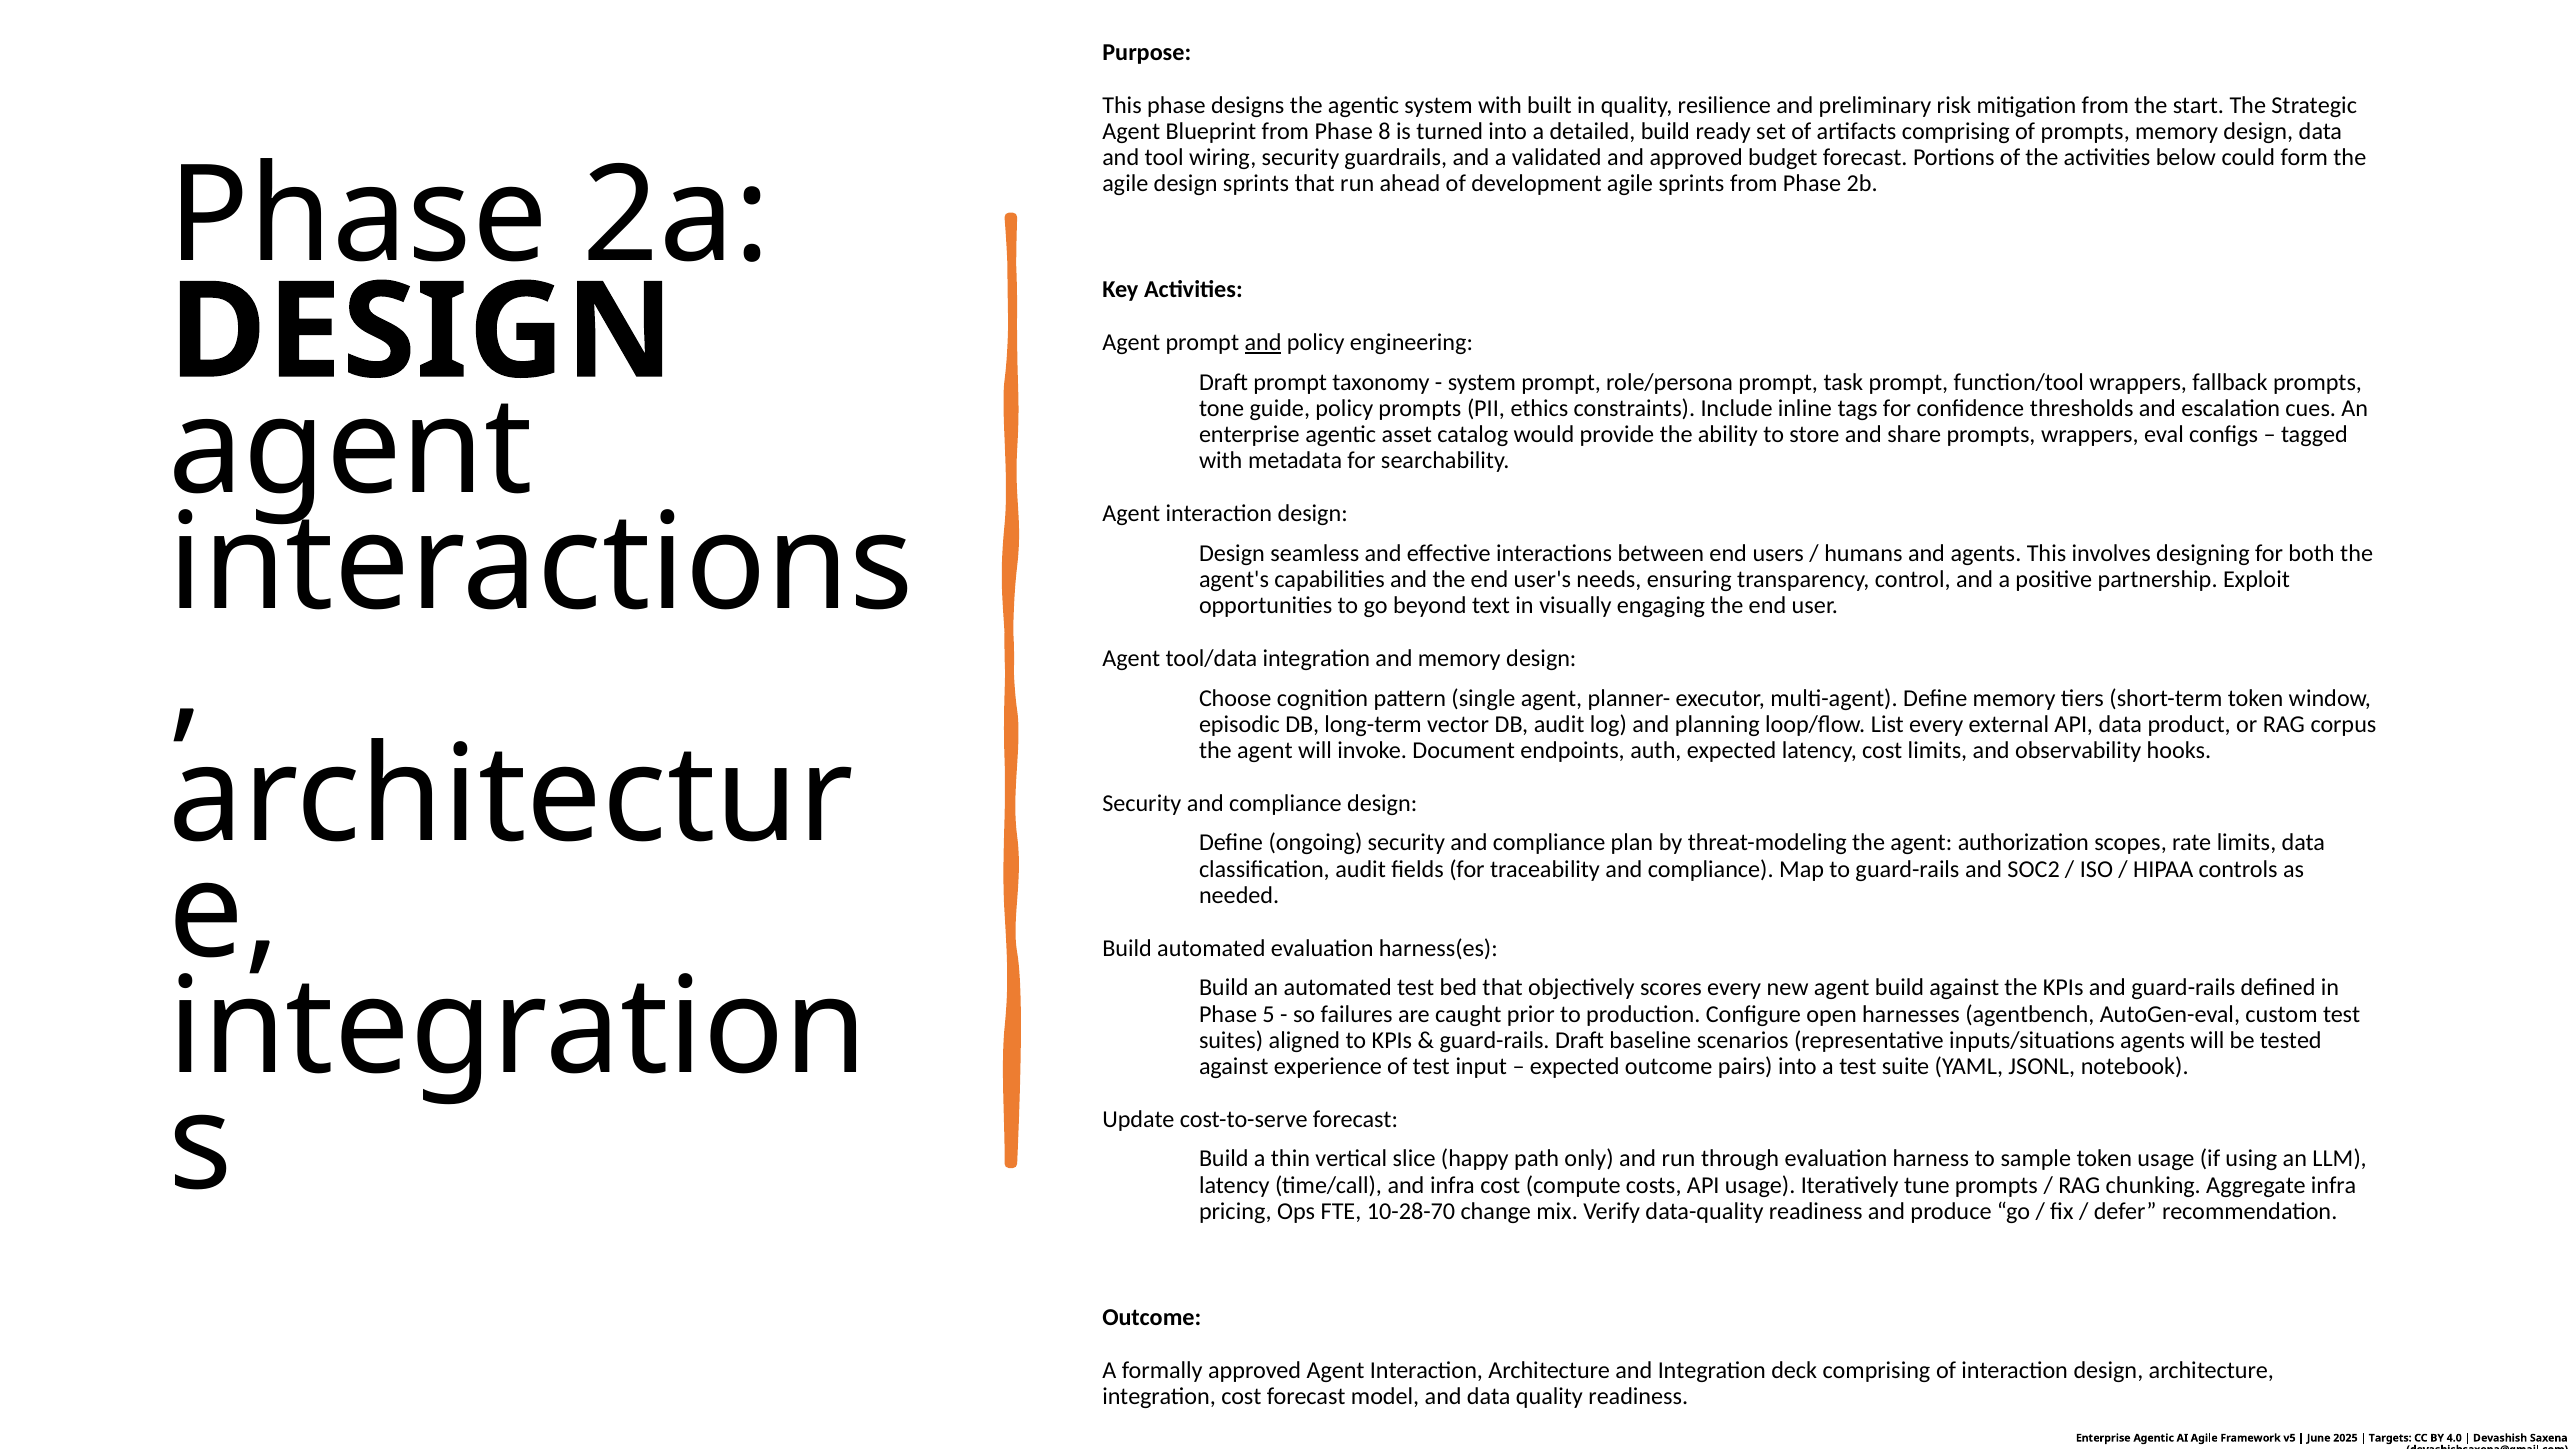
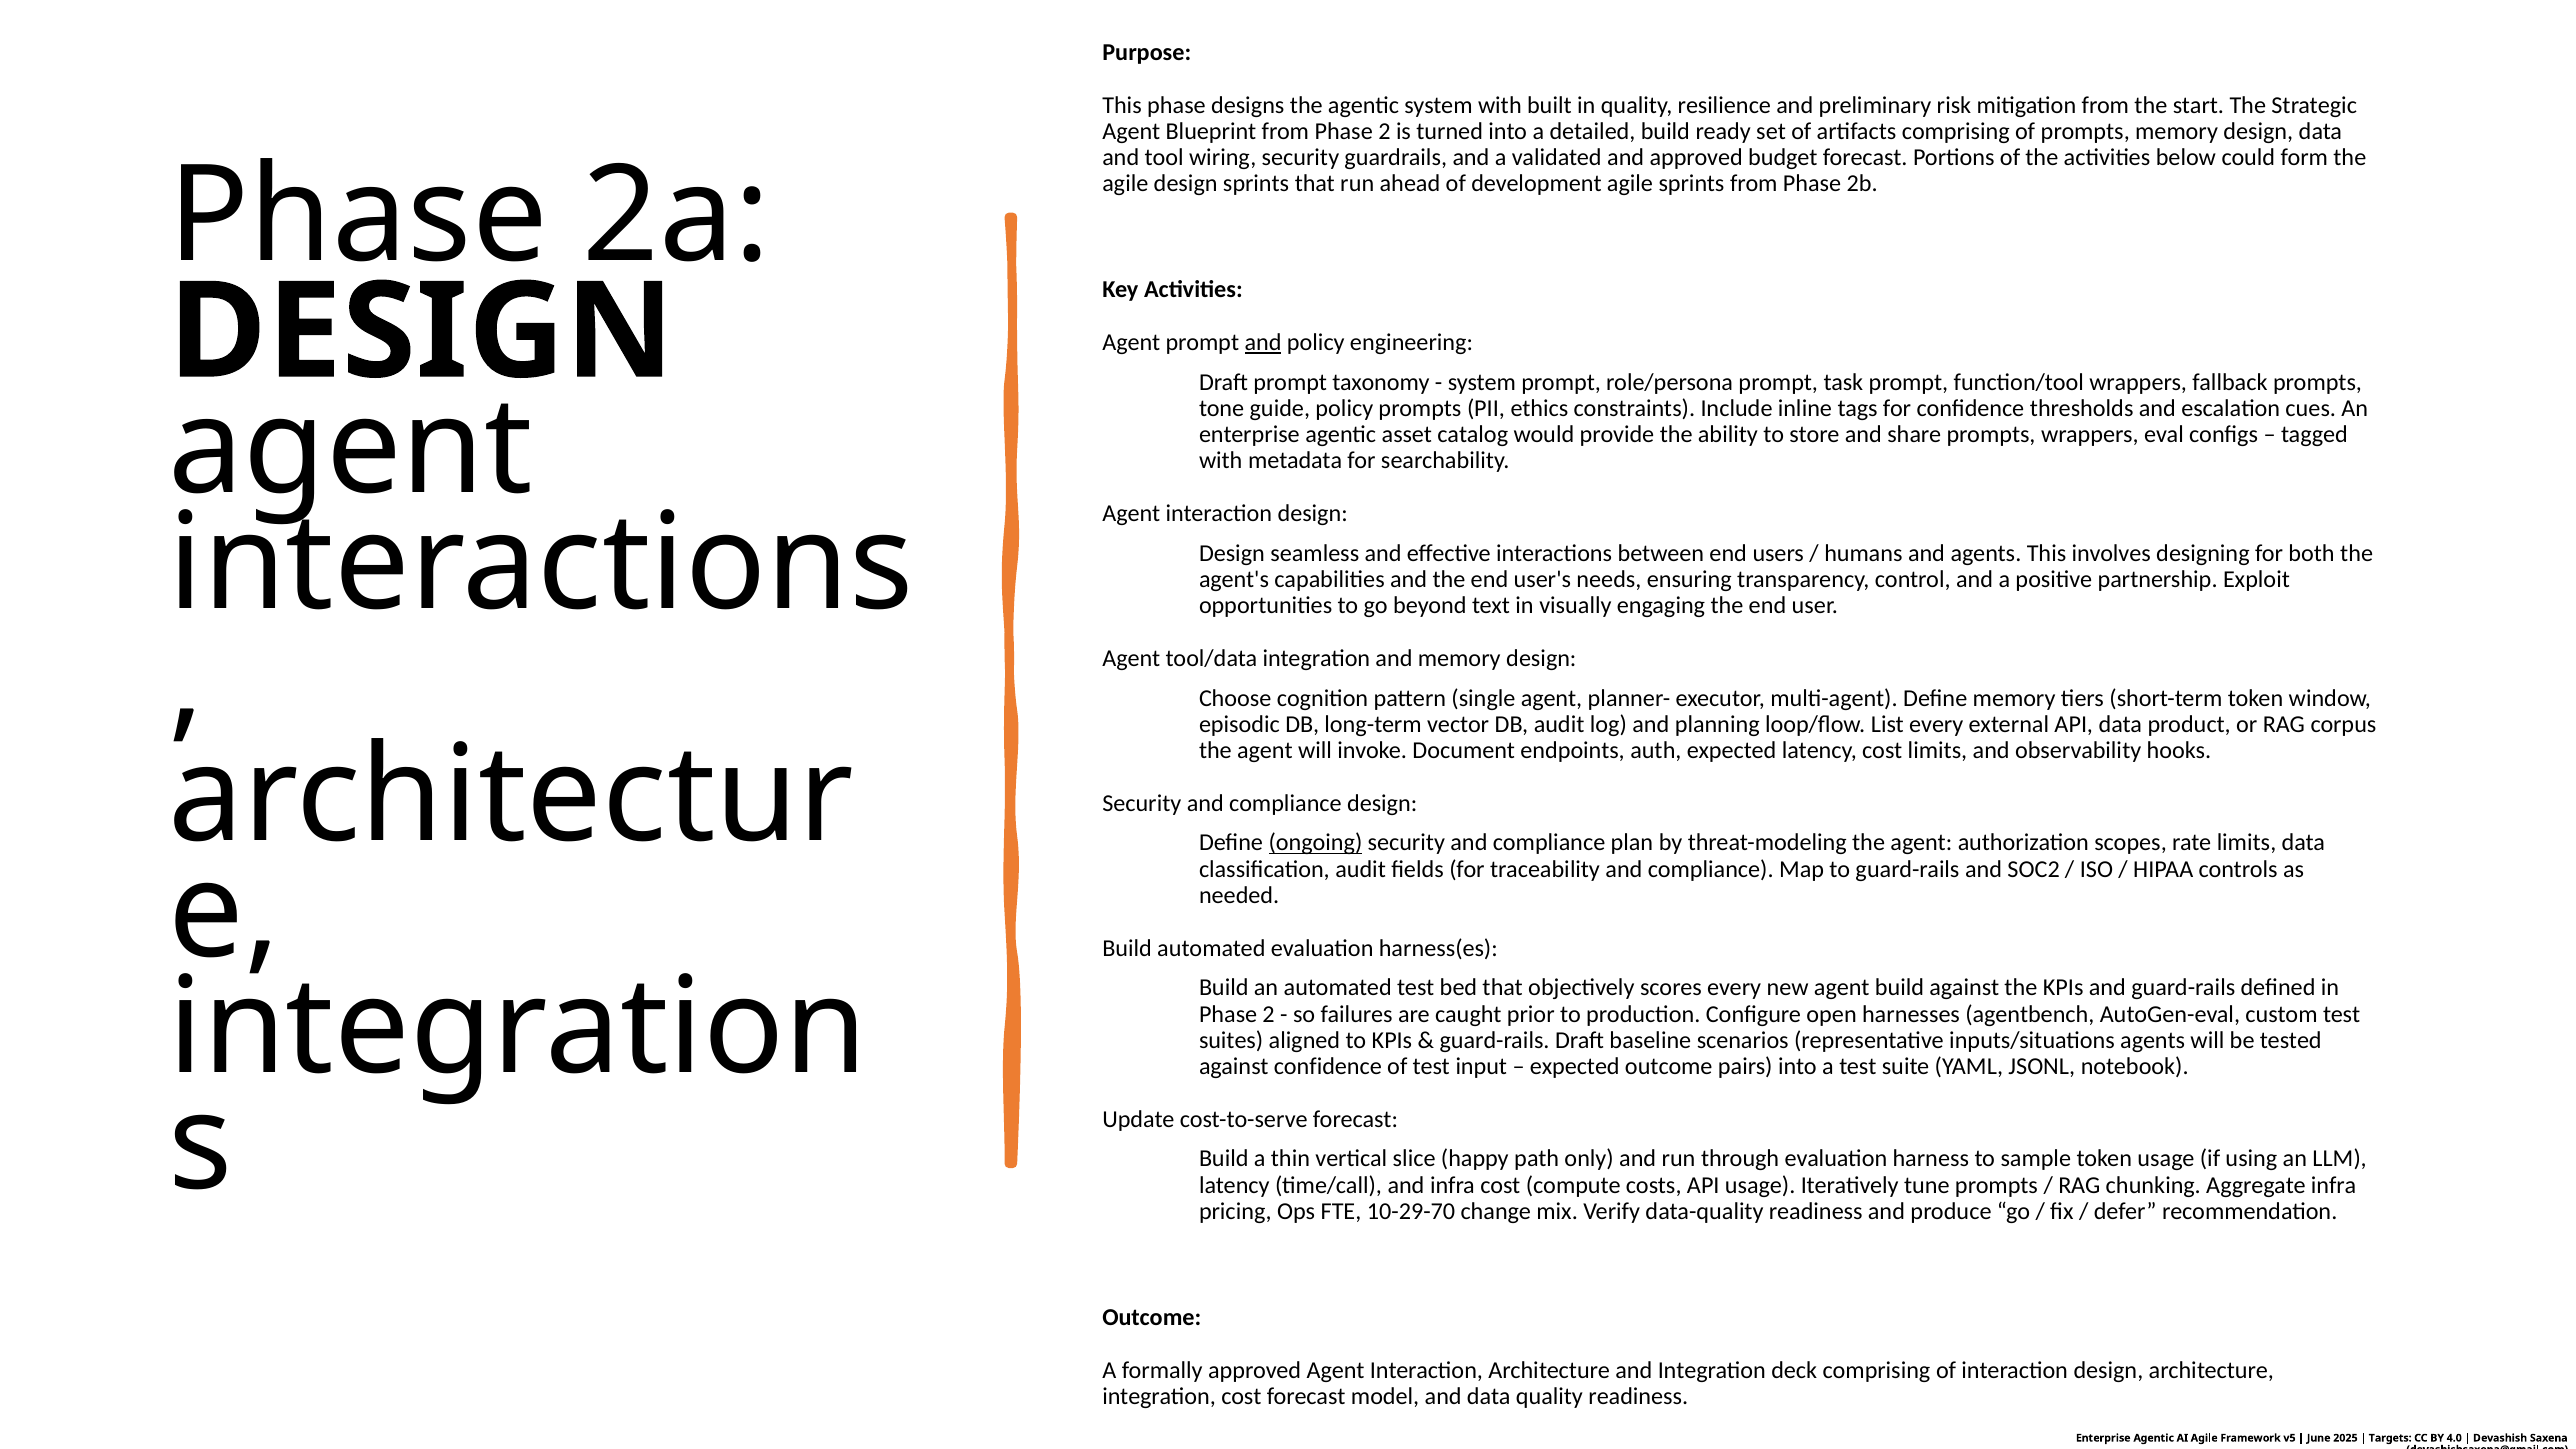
from Phase 8: 8 -> 2 (1384, 131)
ongoing underline: none -> present (1315, 843)
5: 5 -> 2 (1269, 1014)
against experience: experience -> confidence (1328, 1066)
10-28-70: 10-28-70 -> 10-29-70 (1411, 1211)
